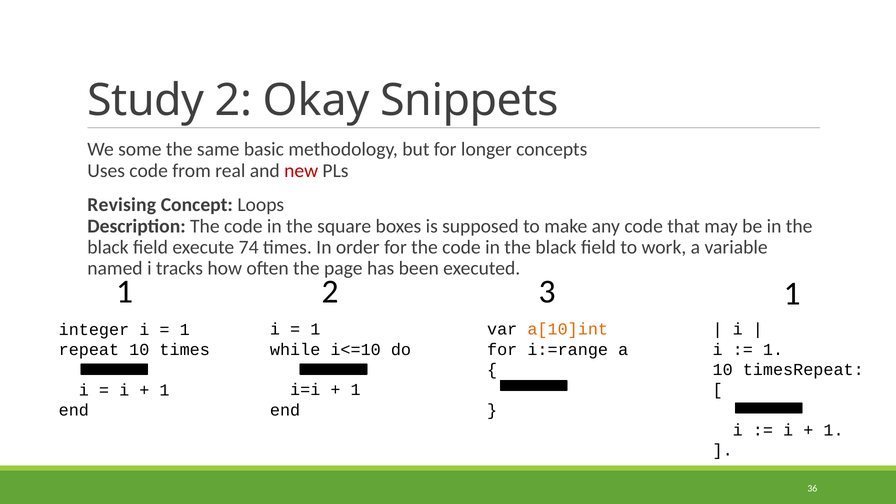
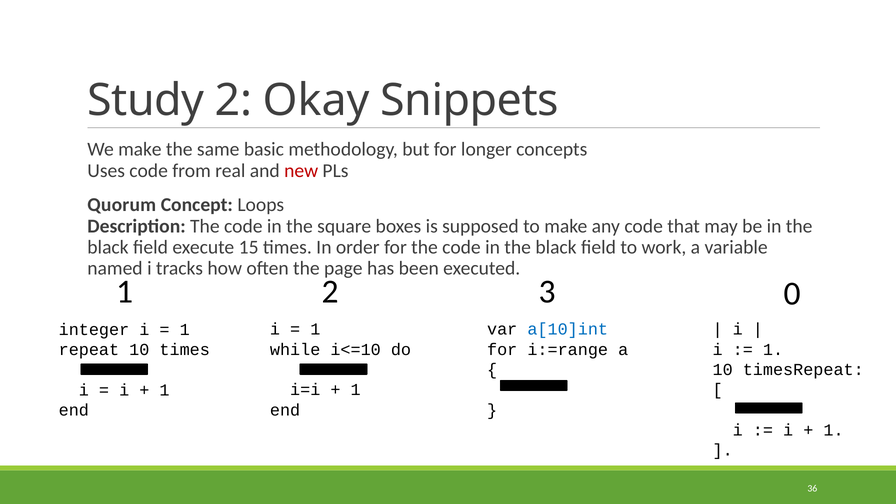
We some: some -> make (140, 149)
Revising: Revising -> Quorum (122, 205)
74: 74 -> 15 (249, 247)
3 1: 1 -> 0 (792, 294)
a[10]int colour: orange -> blue (568, 329)
